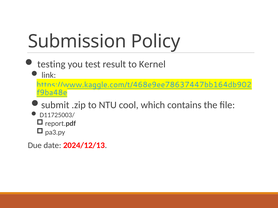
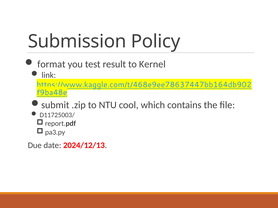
testing: testing -> format (51, 64)
